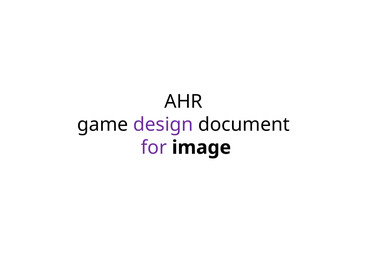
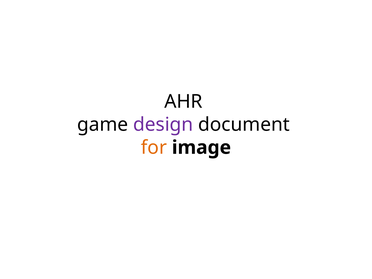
for colour: purple -> orange (154, 148)
